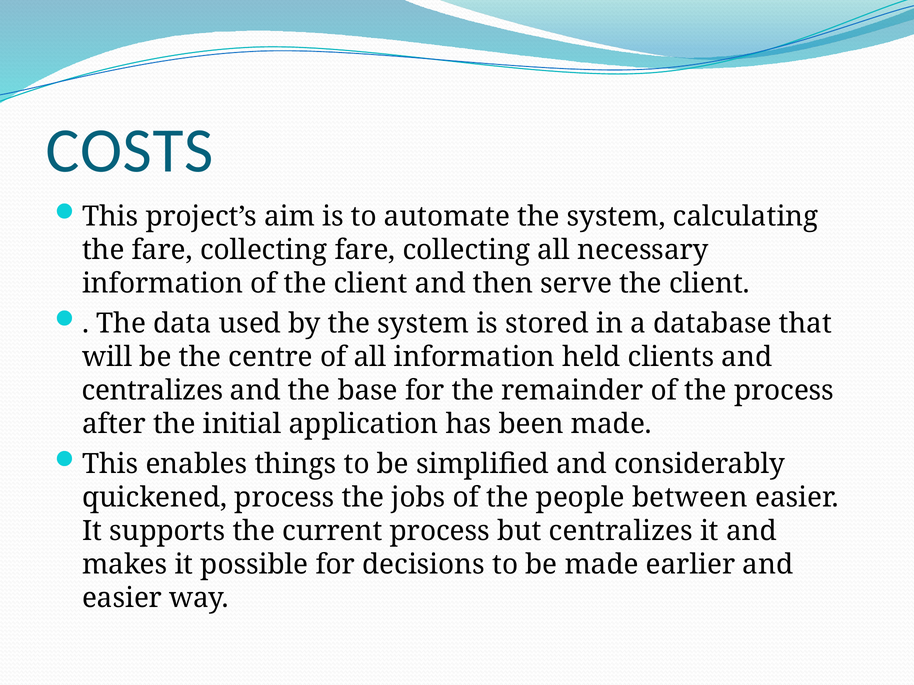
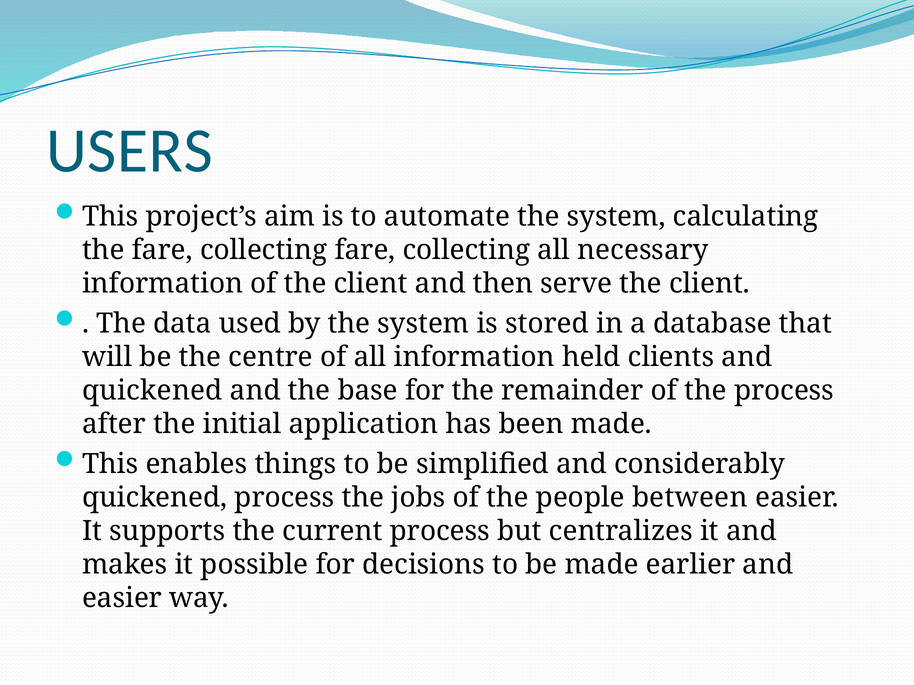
COSTS: COSTS -> USERS (130, 151)
centralizes: centralizes -> quickened (152, 391)
